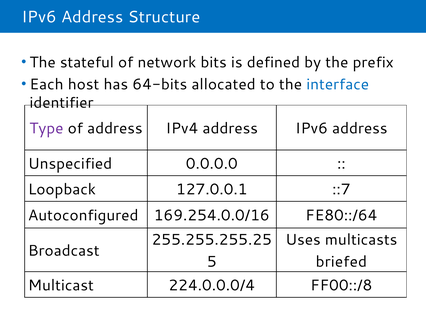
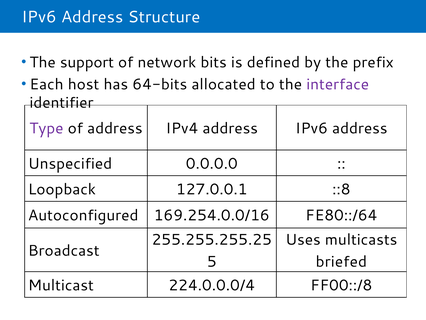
stateful: stateful -> support (87, 62)
interface colour: blue -> purple (338, 84)
::7: ::7 -> ::8 (341, 189)
